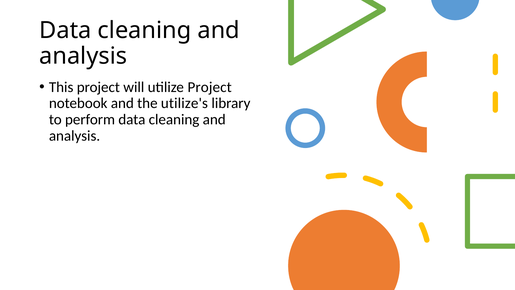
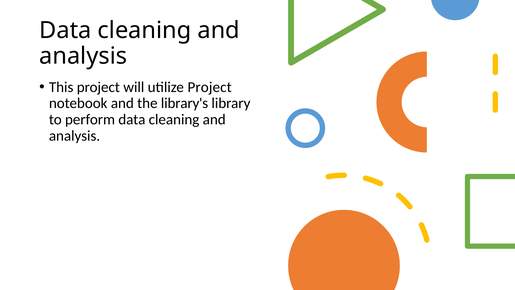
utilize's: utilize's -> library's (185, 103)
